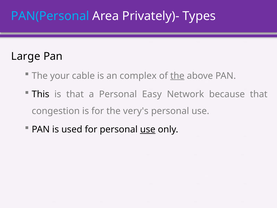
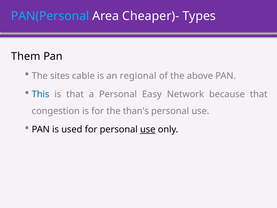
Privately)-: Privately)- -> Cheaper)- (151, 16)
Large: Large -> Them (26, 56)
your: your -> sites (60, 76)
complex: complex -> regional (138, 76)
the underline: present -> none (177, 76)
This colour: black -> blue (41, 94)
very's: very's -> than's (136, 111)
